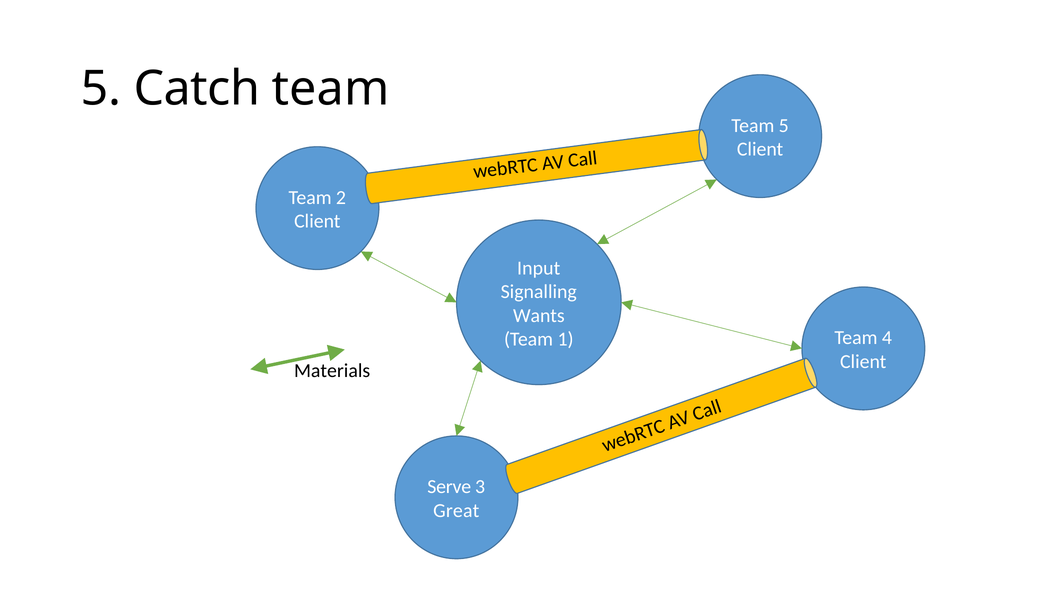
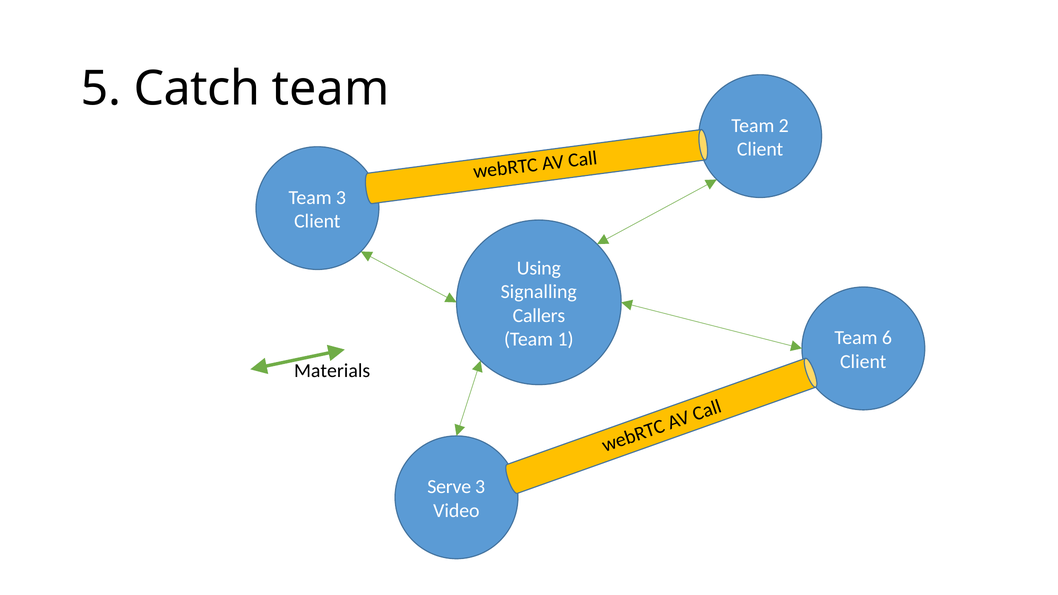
Team 5: 5 -> 2 (784, 126)
Team 2: 2 -> 3 (341, 198)
Input: Input -> Using (539, 268)
Wants: Wants -> Callers (539, 316)
4: 4 -> 6 (887, 338)
Great: Great -> Video (456, 511)
